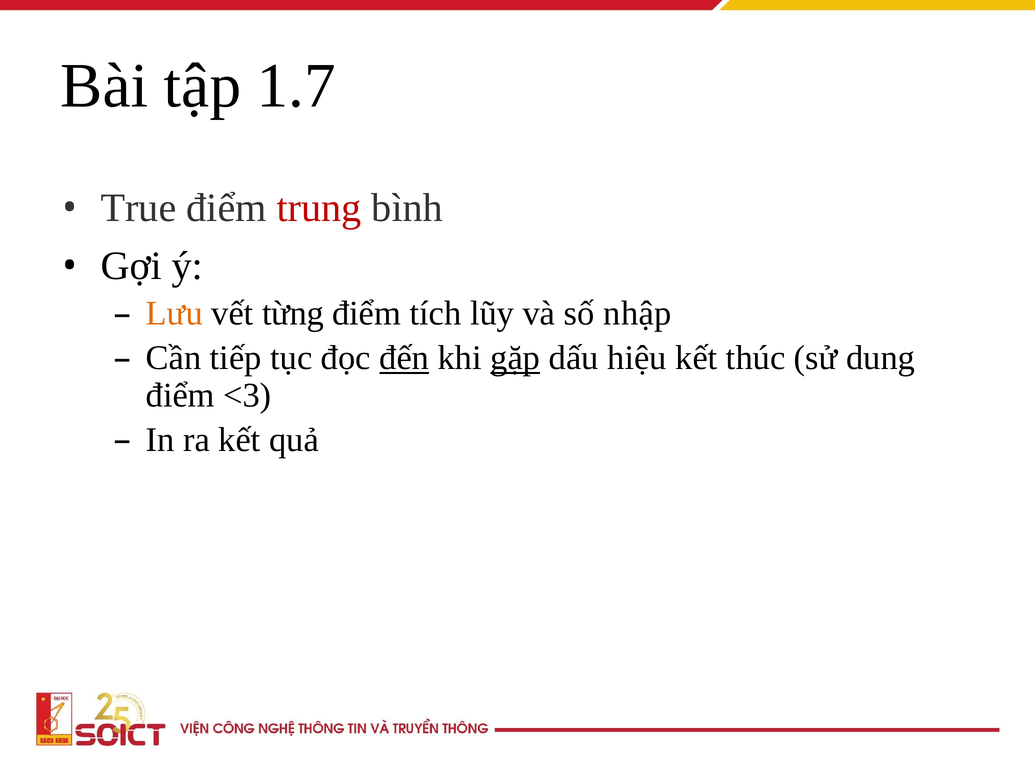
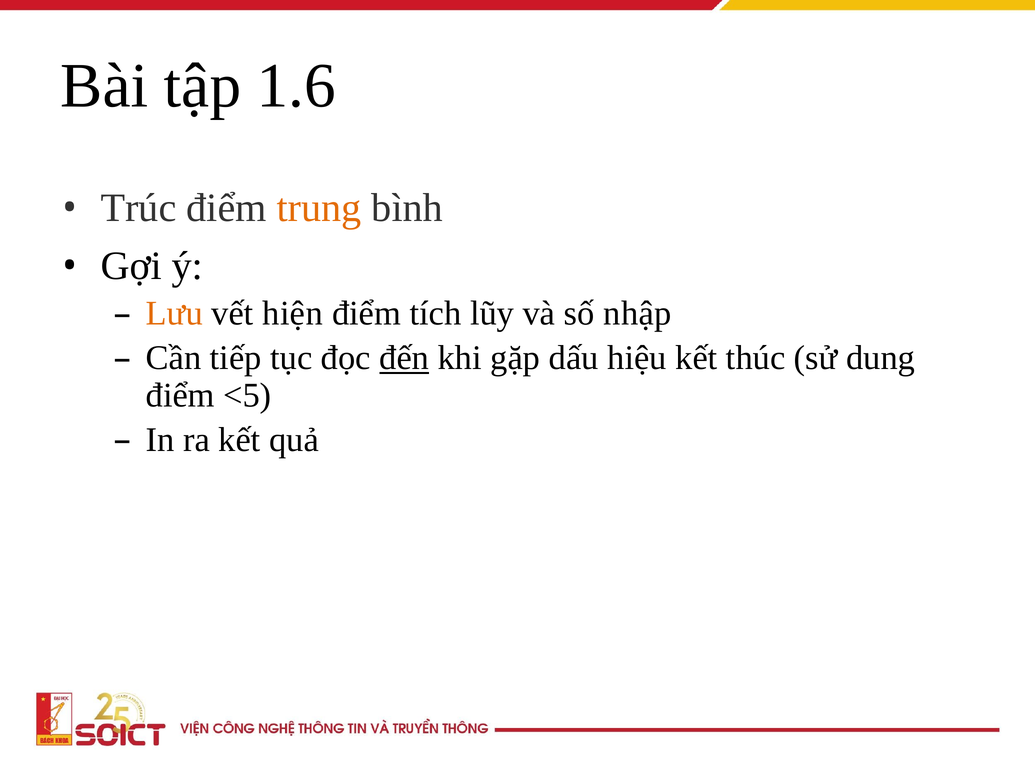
1.7: 1.7 -> 1.6 (296, 86)
True: True -> Trúc (138, 208)
trung colour: red -> orange (319, 208)
từng: từng -> hiện (293, 313)
gặp underline: present -> none (515, 358)
<3: <3 -> <5 (247, 395)
